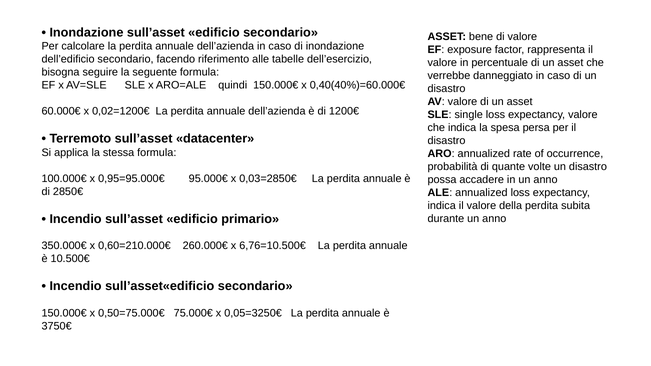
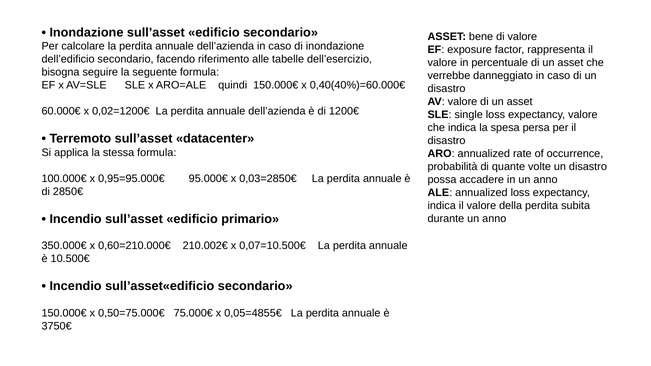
260.000€: 260.000€ -> 210.002€ (205, 246)
6,76=10.500€: 6,76=10.500€ -> 0,07=10.500€ (273, 246)
0,05=3250€: 0,05=3250€ -> 0,05=4855€ (253, 313)
